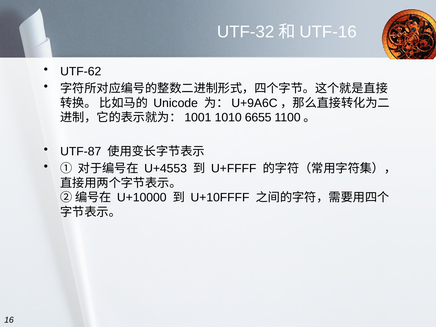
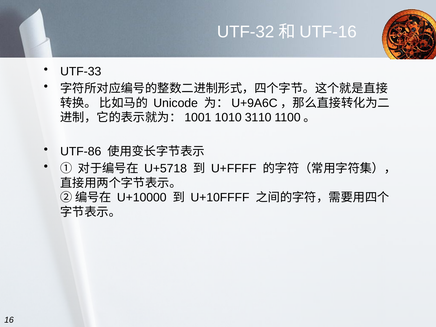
UTF-62: UTF-62 -> UTF-33 (81, 72)
6655: 6655 -> 3110 (258, 118)
UTF-87: UTF-87 -> UTF-86 (81, 152)
U+4553: U+4553 -> U+5718 (166, 169)
